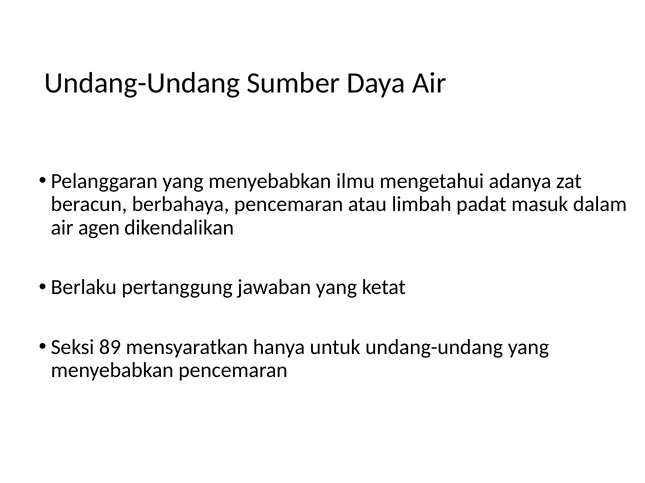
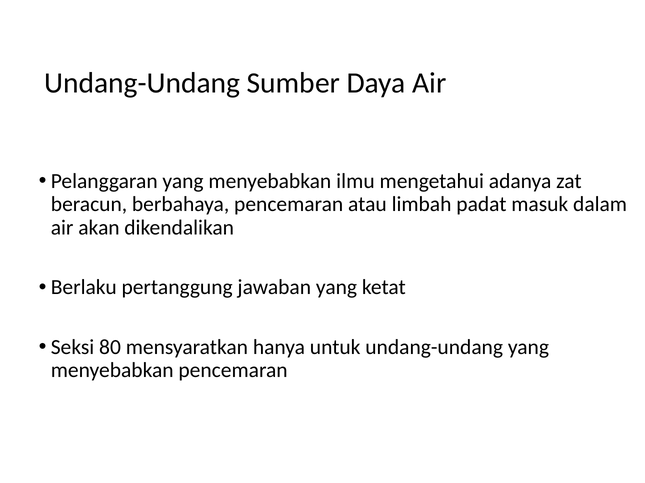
agen: agen -> akan (99, 228)
89: 89 -> 80 (110, 348)
